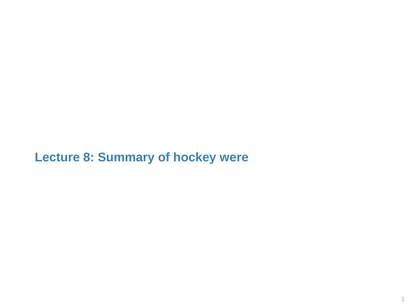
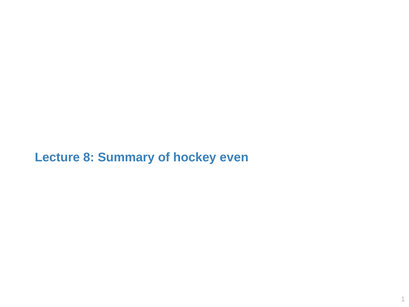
were: were -> even (234, 157)
